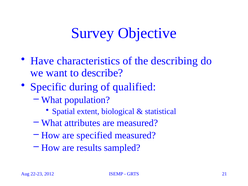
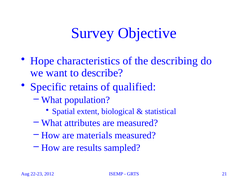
Have: Have -> Hope (42, 61)
during: during -> retains (84, 87)
specified: specified -> materials (94, 135)
